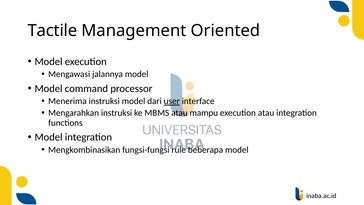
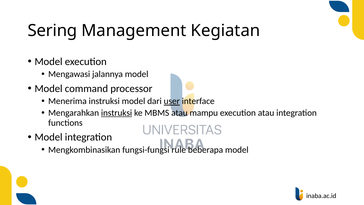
Tactile: Tactile -> Sering (52, 31)
Oriented: Oriented -> Kegiatan (225, 31)
instruksi underline: none -> present (117, 113)
